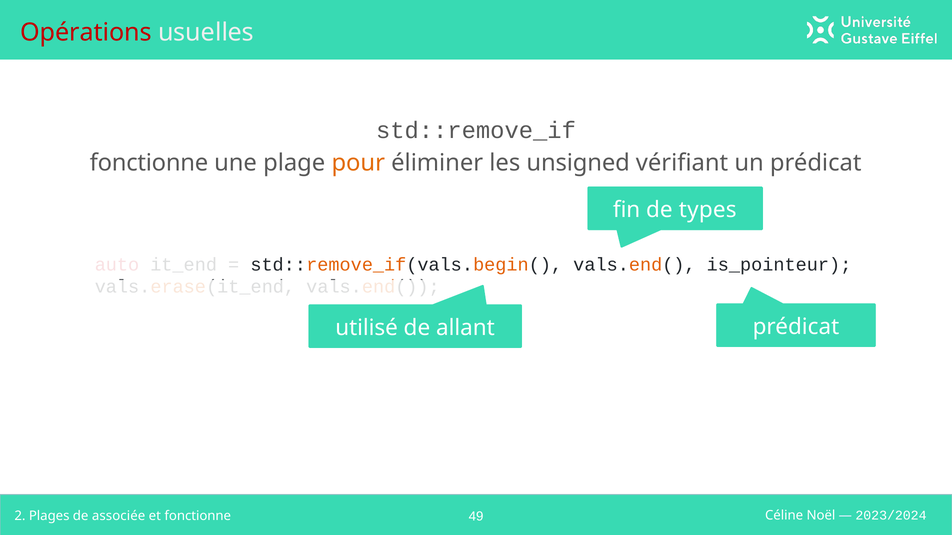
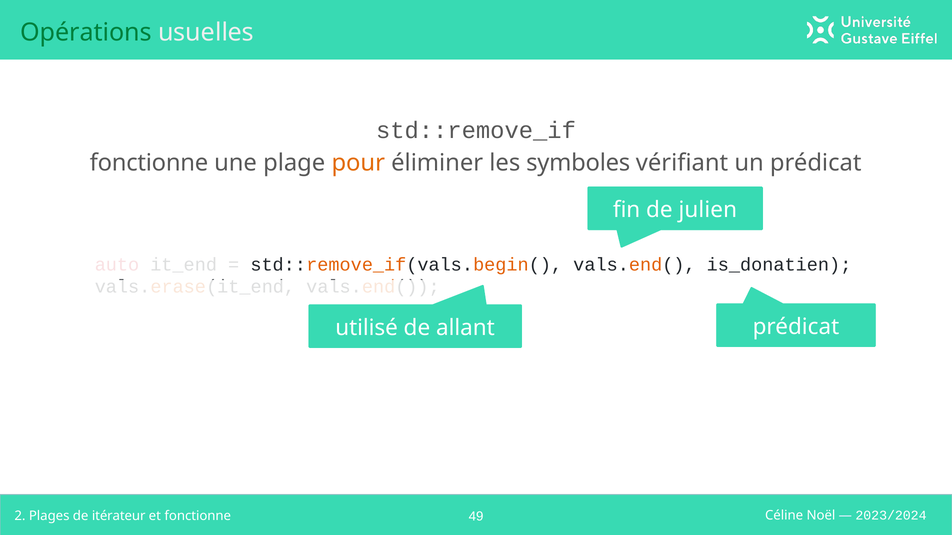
Opérations colour: red -> green (86, 32)
unsigned: unsigned -> symboles (578, 163)
types: types -> julien (708, 210)
is_pointeur: is_pointeur -> is_donatien (779, 265)
associée: associée -> itérateur (119, 517)
